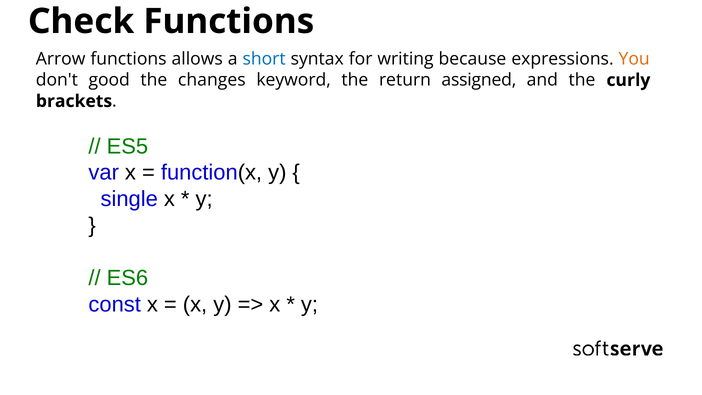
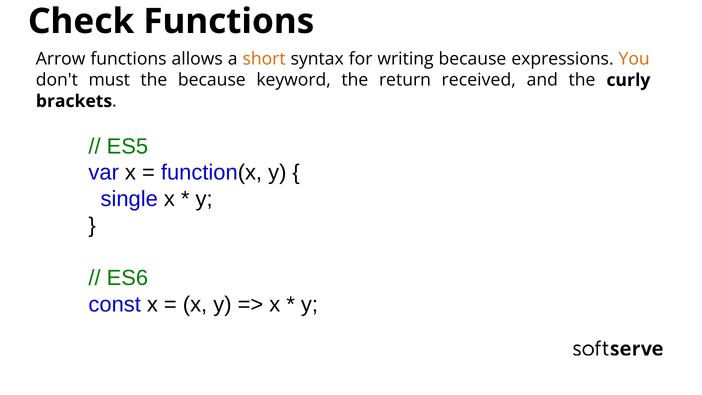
short colour: blue -> orange (264, 59)
good: good -> must (109, 80)
the changes: changes -> because (212, 80)
assigned: assigned -> received (479, 80)
